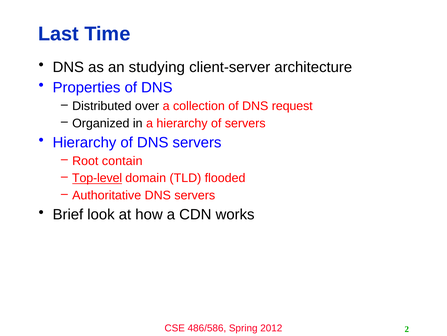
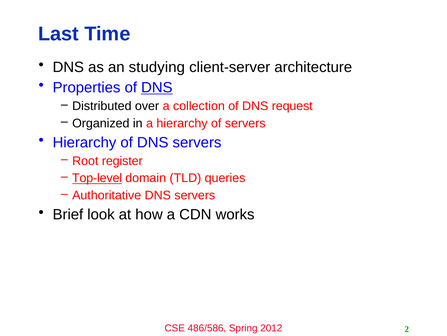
DNS underline: none -> present (157, 87)
contain: contain -> register (122, 161)
flooded: flooded -> queries (225, 178)
